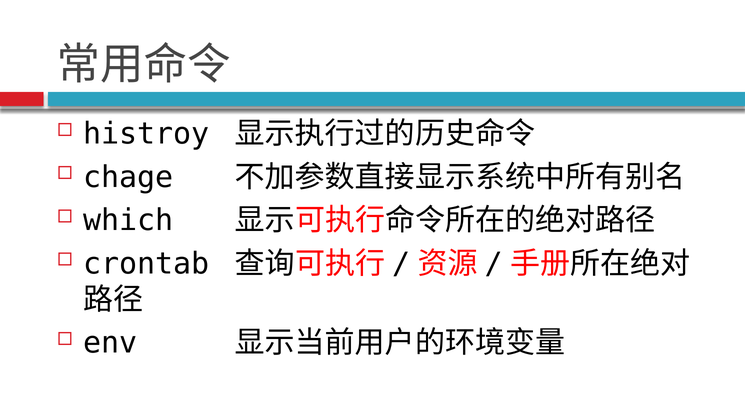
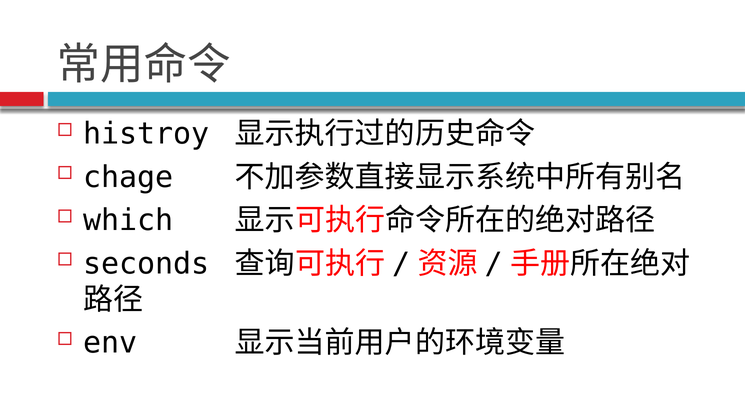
crontab: crontab -> seconds (146, 264)
